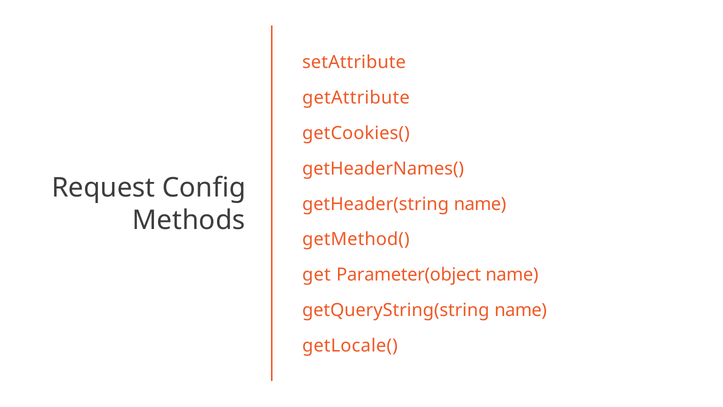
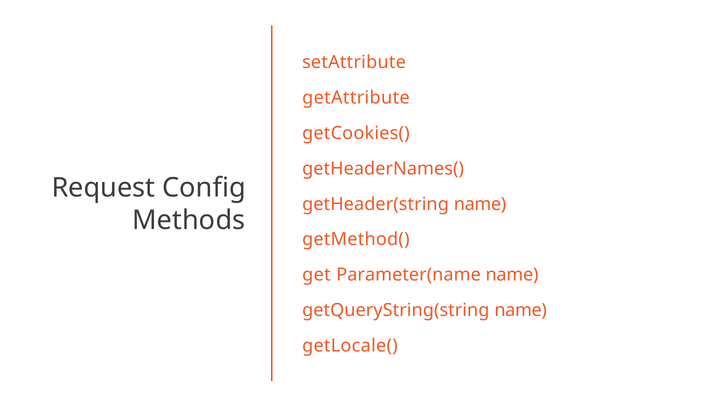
Parameter(object: Parameter(object -> Parameter(name (409, 275)
